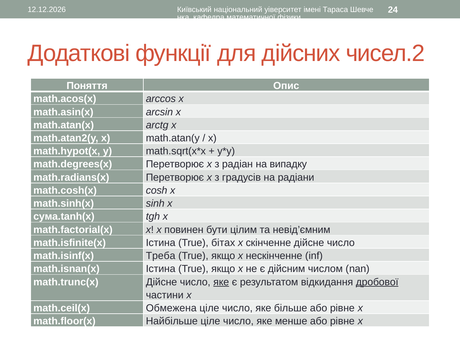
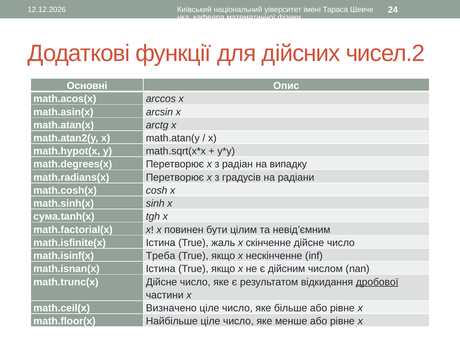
Поняття: Поняття -> Основні (87, 86)
бітах: бітах -> жаль (223, 243)
яке underline: present -> none (221, 282)
Обмежена: Обмежена -> Визначено (171, 308)
